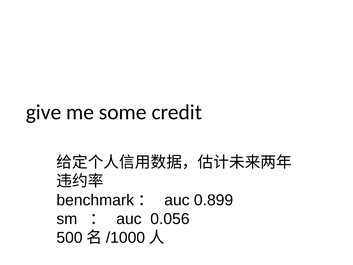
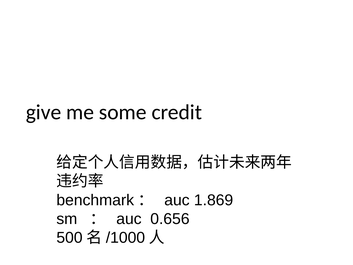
0.899: 0.899 -> 1.869 (214, 200)
0.056: 0.056 -> 0.656 (170, 219)
